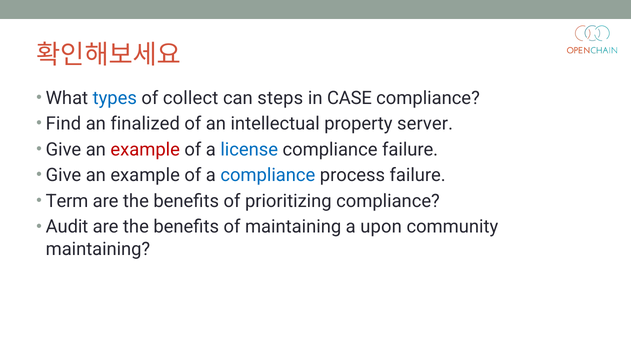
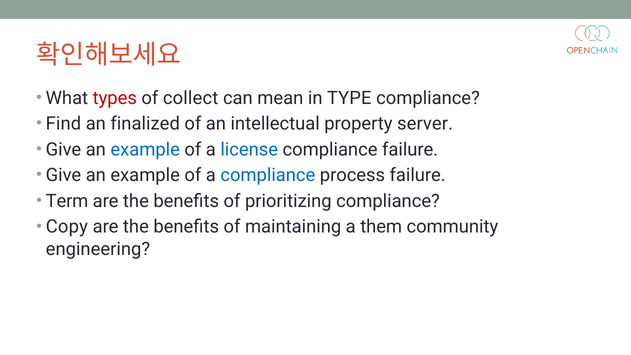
types colour: blue -> red (115, 98)
steps: steps -> mean (280, 98)
CASE: CASE -> TYPE (349, 98)
example colour: red -> blue (145, 150)
Audit: Audit -> Copy (67, 227)
upon: upon -> them (381, 227)
maintaining: maintaining -> engineering (98, 249)
